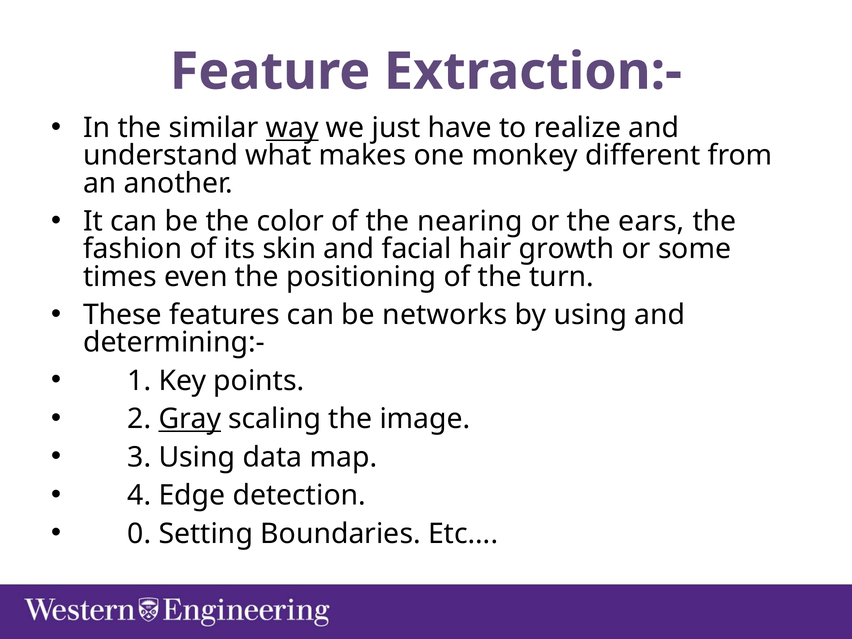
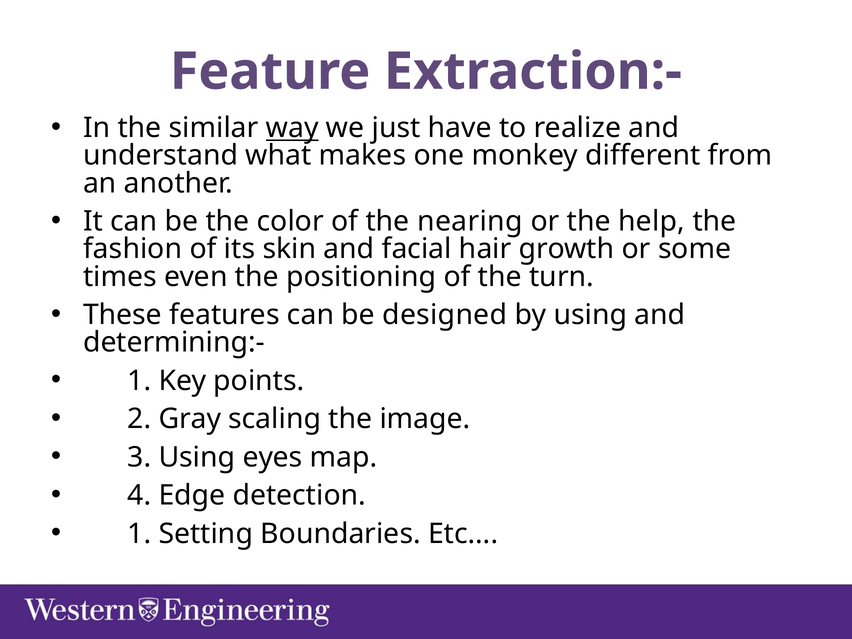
ears: ears -> help (652, 221)
networks: networks -> designed (445, 315)
Gray underline: present -> none (190, 419)
data: data -> eyes (273, 457)
0: 0 -> 1 (139, 534)
